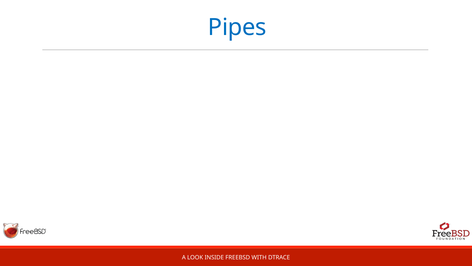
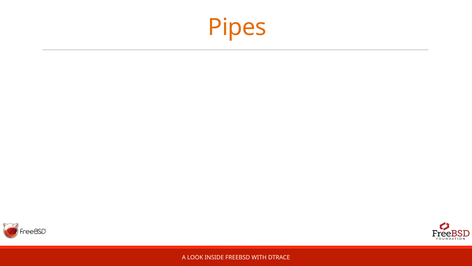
Pipes colour: blue -> orange (237, 27)
